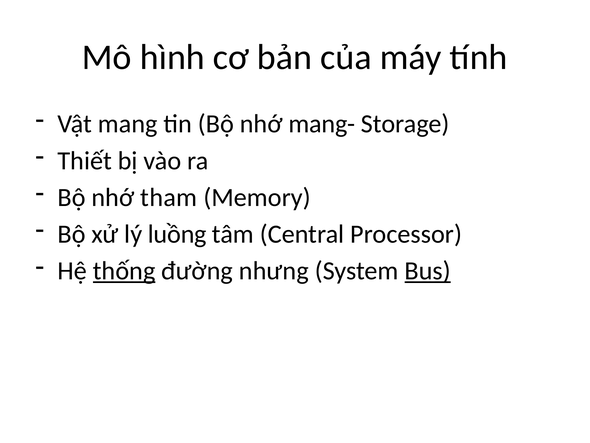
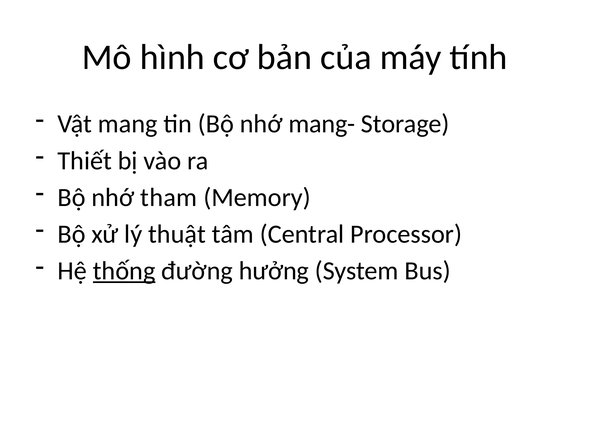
luồng: luồng -> thuật (177, 234)
nhưng: nhưng -> hưởng (274, 271)
Bus underline: present -> none (428, 271)
